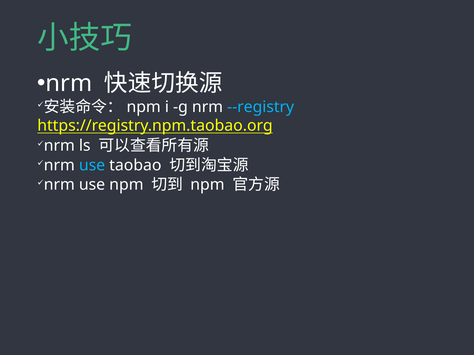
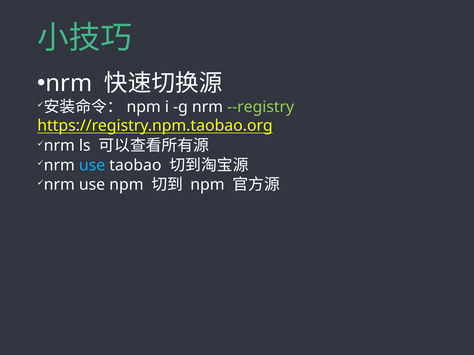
--registry colour: light blue -> light green (261, 107)
